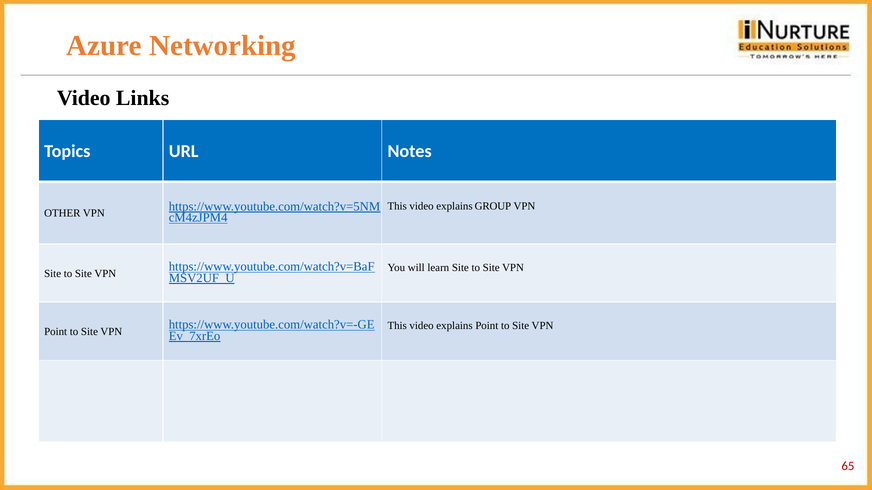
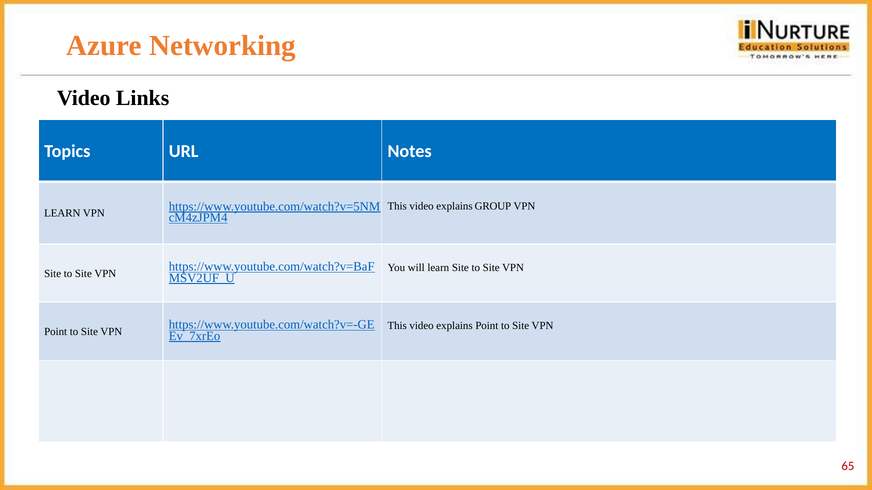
OTHER: OTHER -> LEARN (62, 214)
